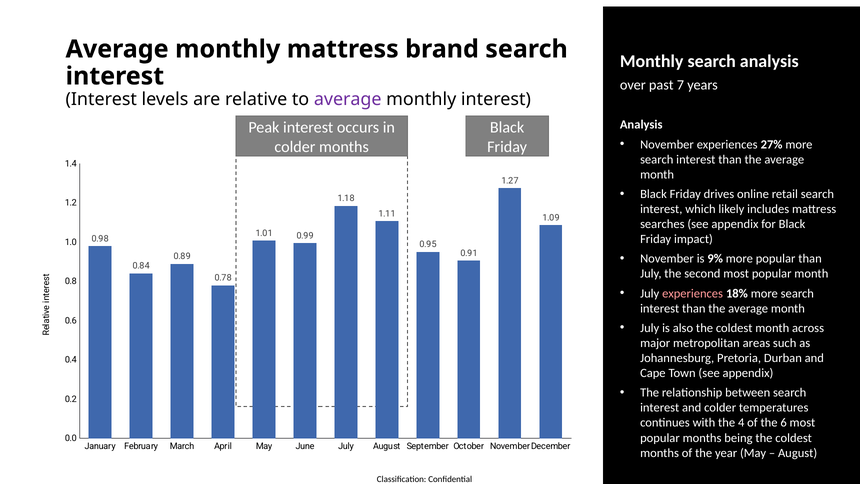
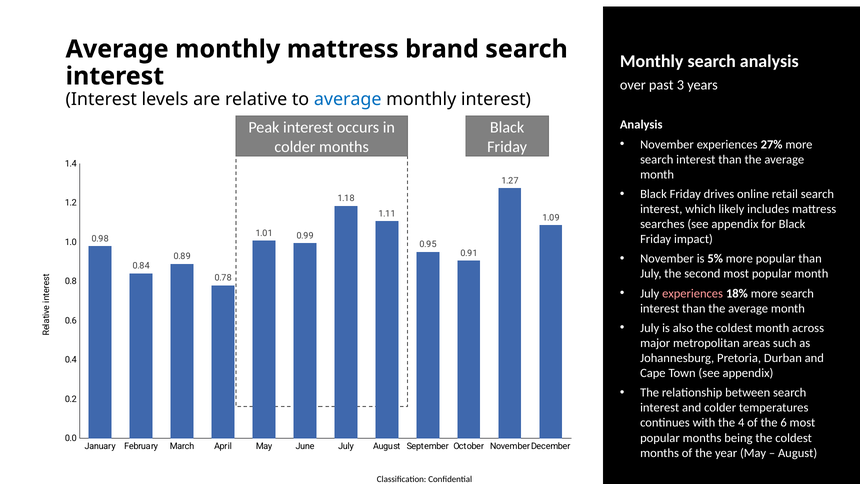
7: 7 -> 3 (680, 85)
average colour: purple -> blue (348, 99)
9%: 9% -> 5% (715, 259)
